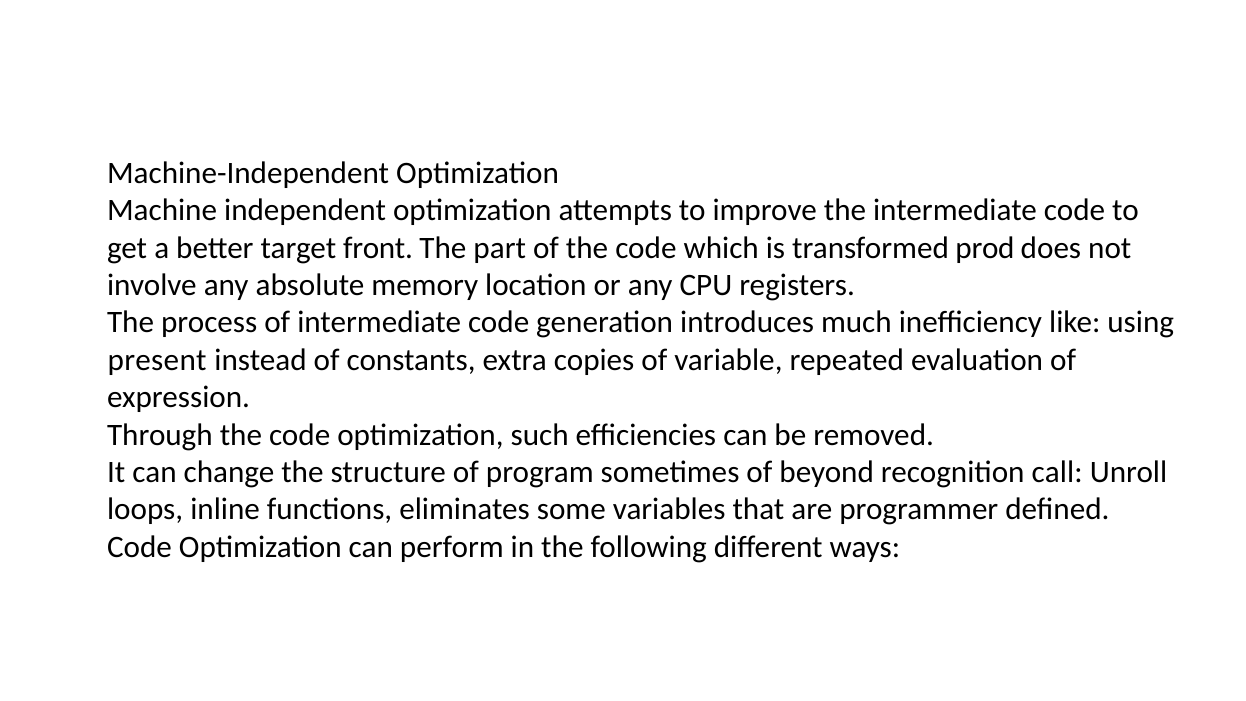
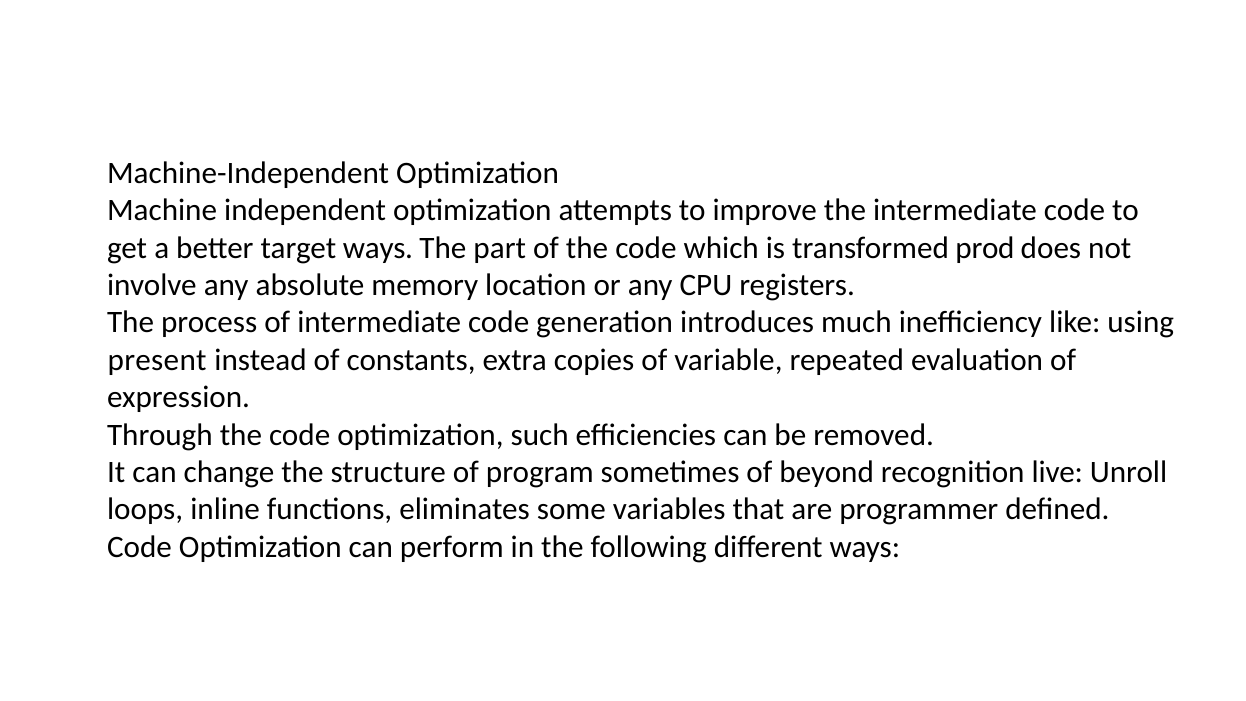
target front: front -> ways (378, 248)
call: call -> live (1057, 472)
